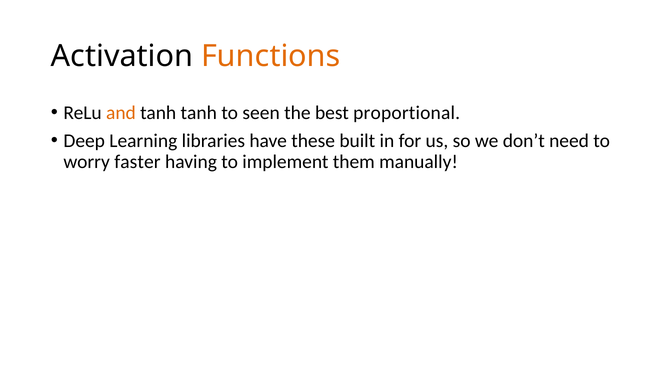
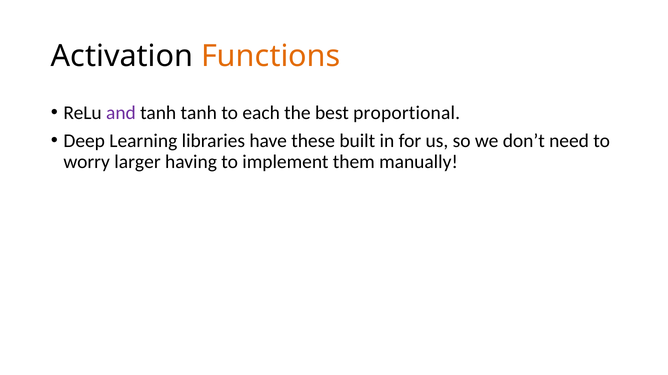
and colour: orange -> purple (121, 113)
seen: seen -> each (261, 113)
faster: faster -> larger (137, 162)
